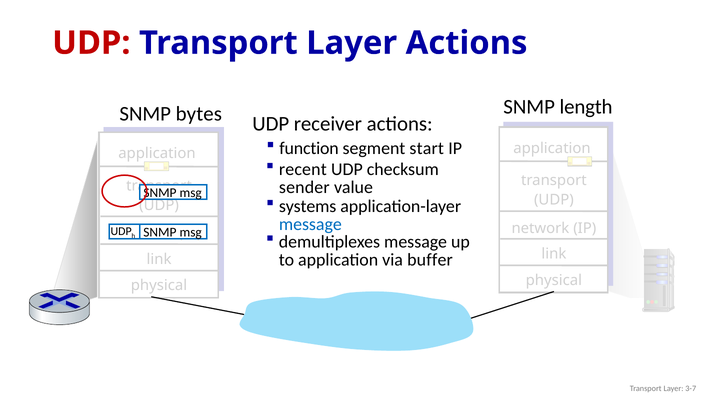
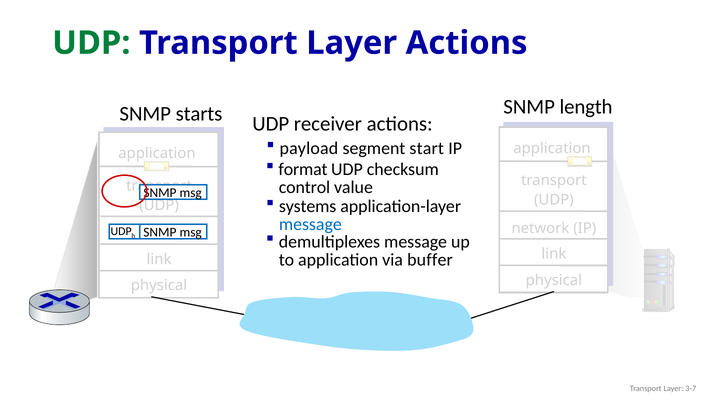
UDP colour: red -> green (91, 43)
bytes: bytes -> starts (199, 114)
function: function -> payload (309, 148)
recent: recent -> format (303, 169)
sender: sender -> control (304, 188)
